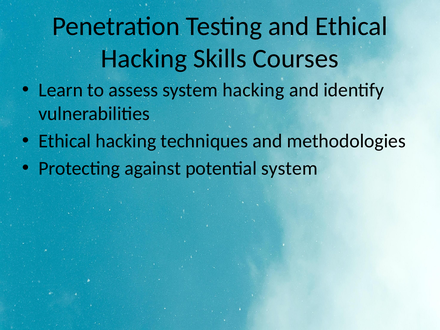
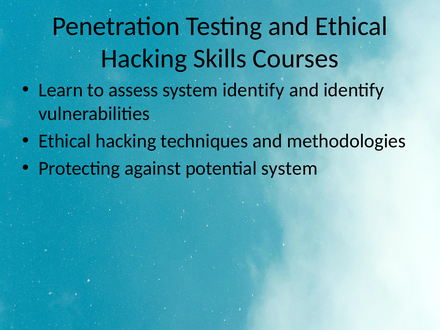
system hacking: hacking -> identify (253, 90)
